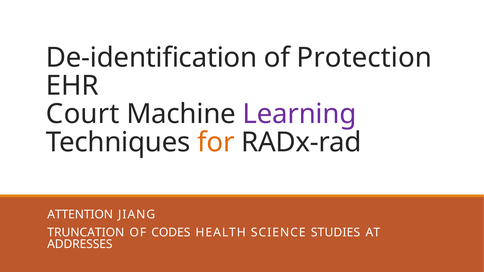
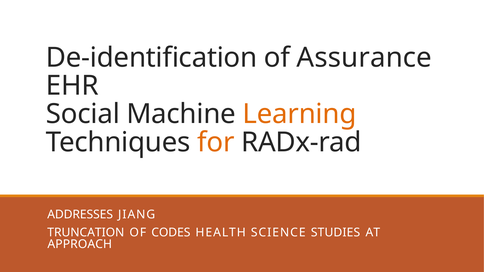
Protection: Protection -> Assurance (364, 58)
Court: Court -> Social (83, 114)
Learning colour: purple -> orange (299, 114)
ATTENTION: ATTENTION -> ADDRESSES (80, 215)
ADDRESSES: ADDRESSES -> APPROACH (80, 245)
